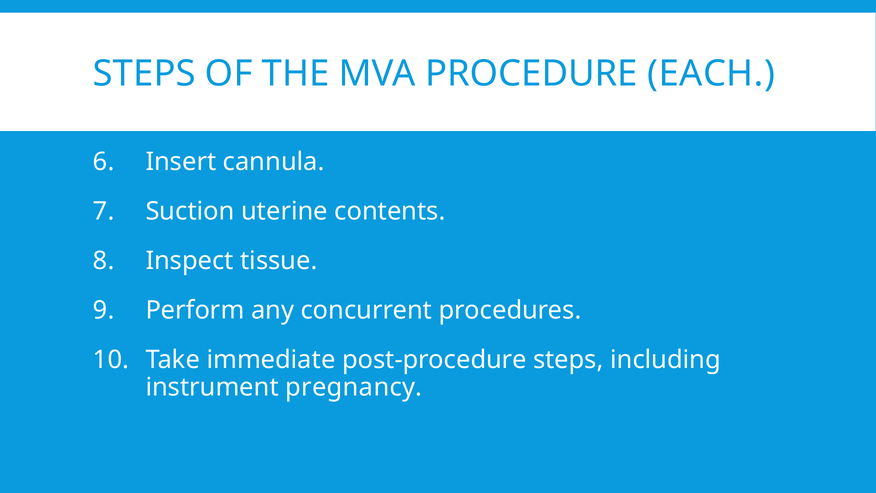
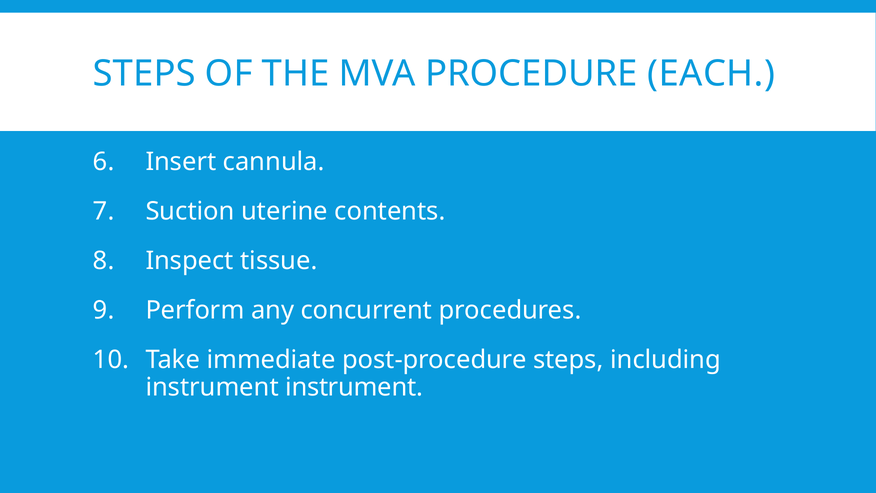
instrument pregnancy: pregnancy -> instrument (354, 387)
